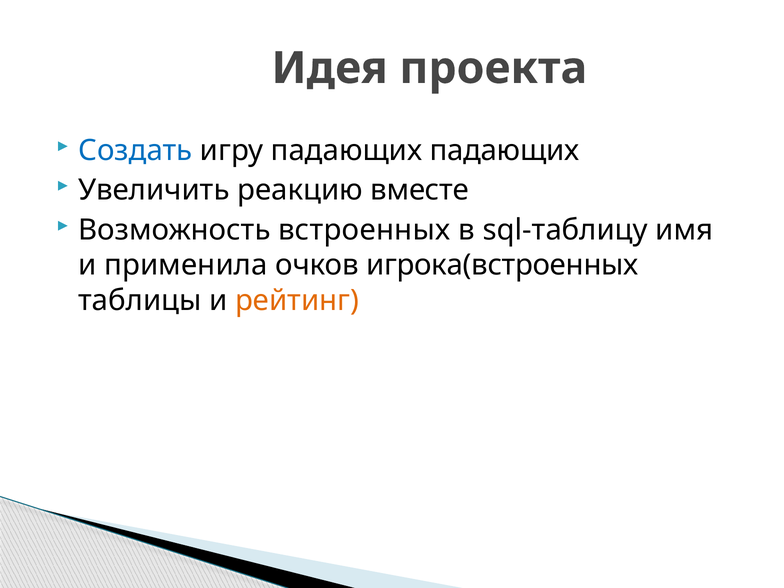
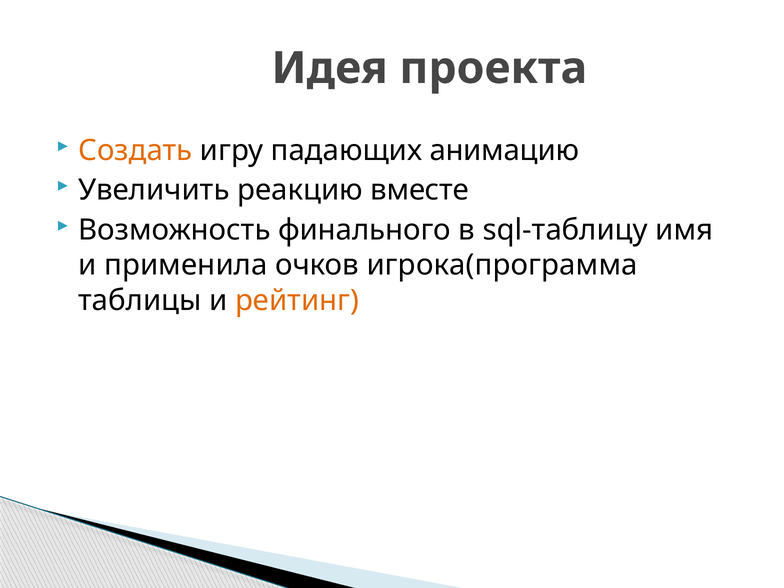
Создать colour: blue -> orange (135, 151)
падающих падающих: падающих -> анимацию (504, 151)
встроенных: встроенных -> финального (364, 230)
игрока(встроенных: игрока(встроенных -> игрока(программа (502, 265)
